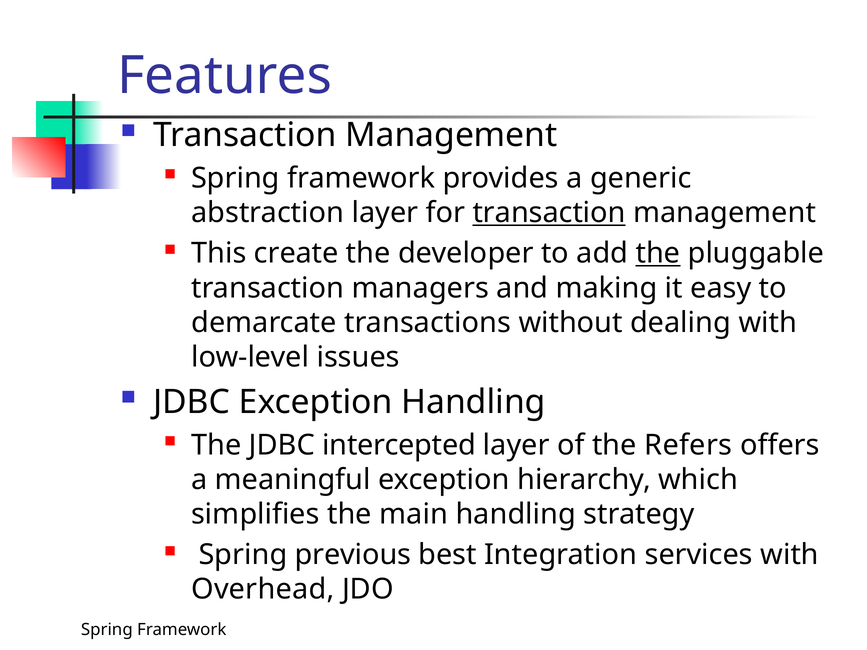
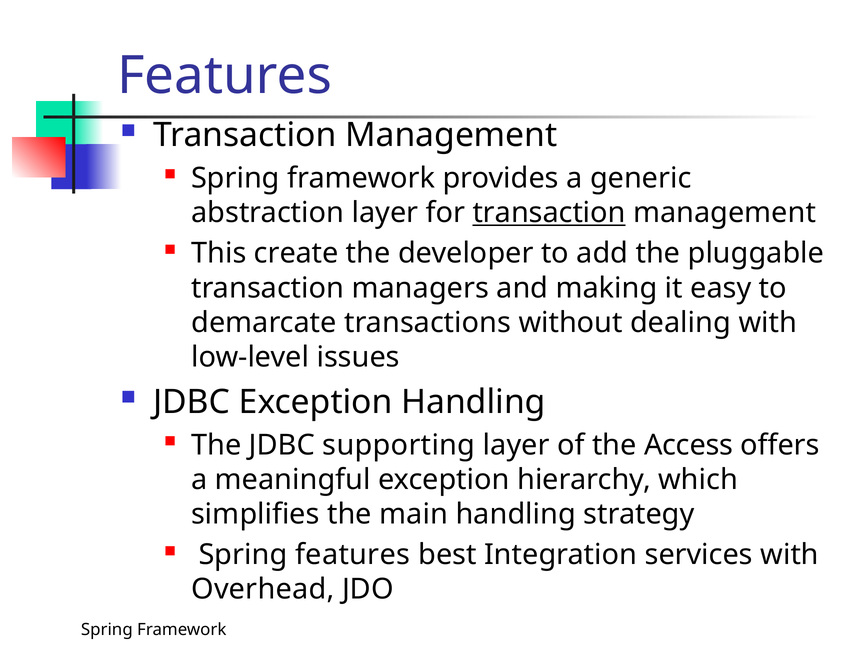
the underline: present -> none (658, 253)
intercepted: intercepted -> supporting (399, 445)
Refers: Refers -> Access (689, 445)
Spring previous: previous -> features (353, 555)
